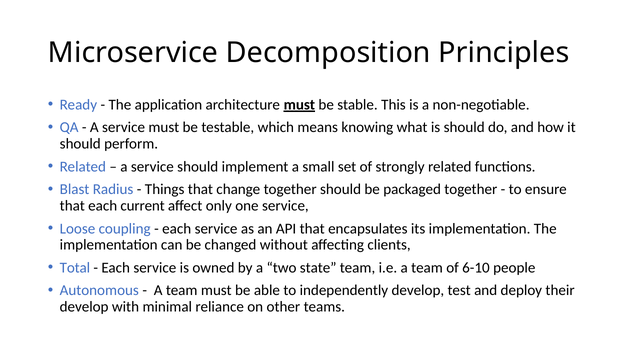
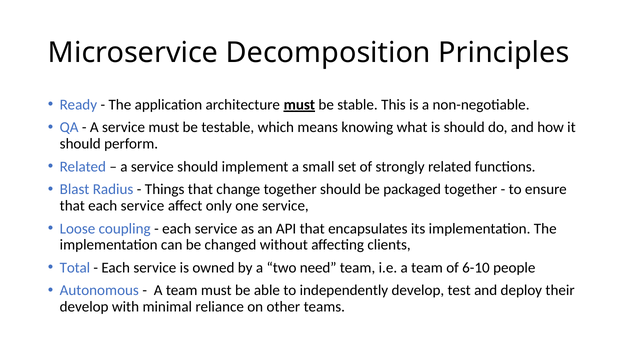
that each current: current -> service (142, 206)
state: state -> need (318, 268)
